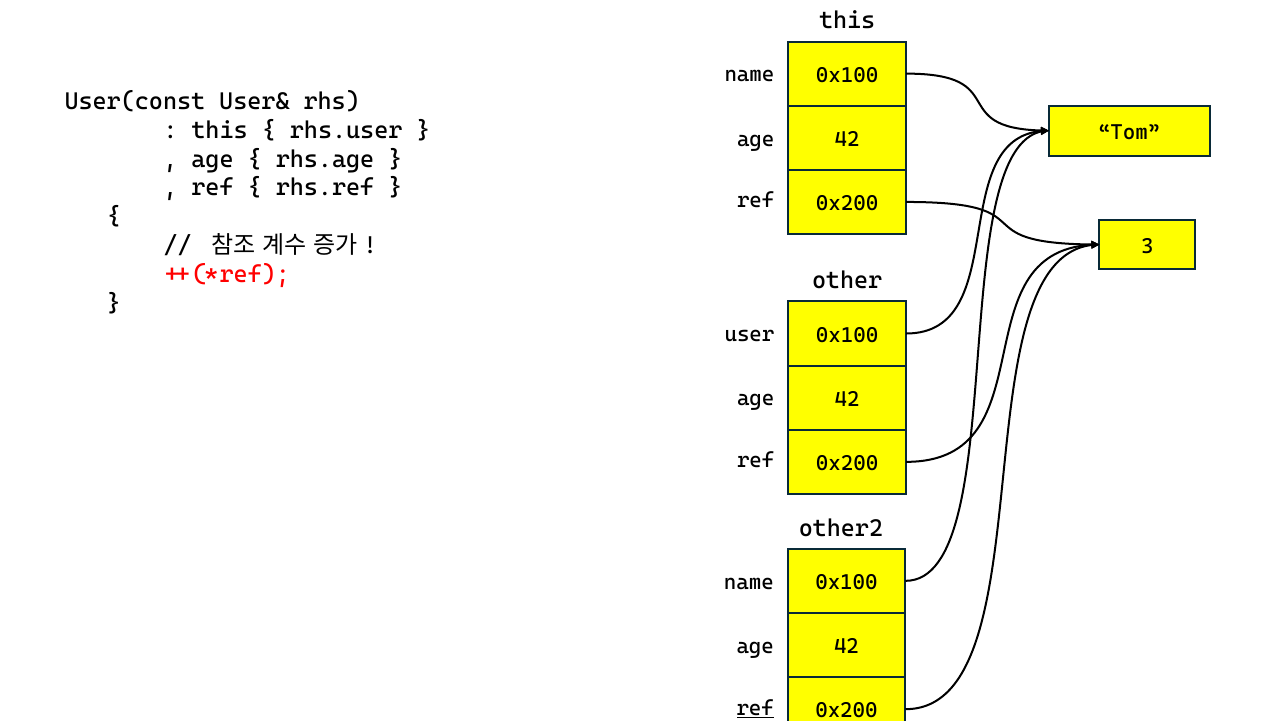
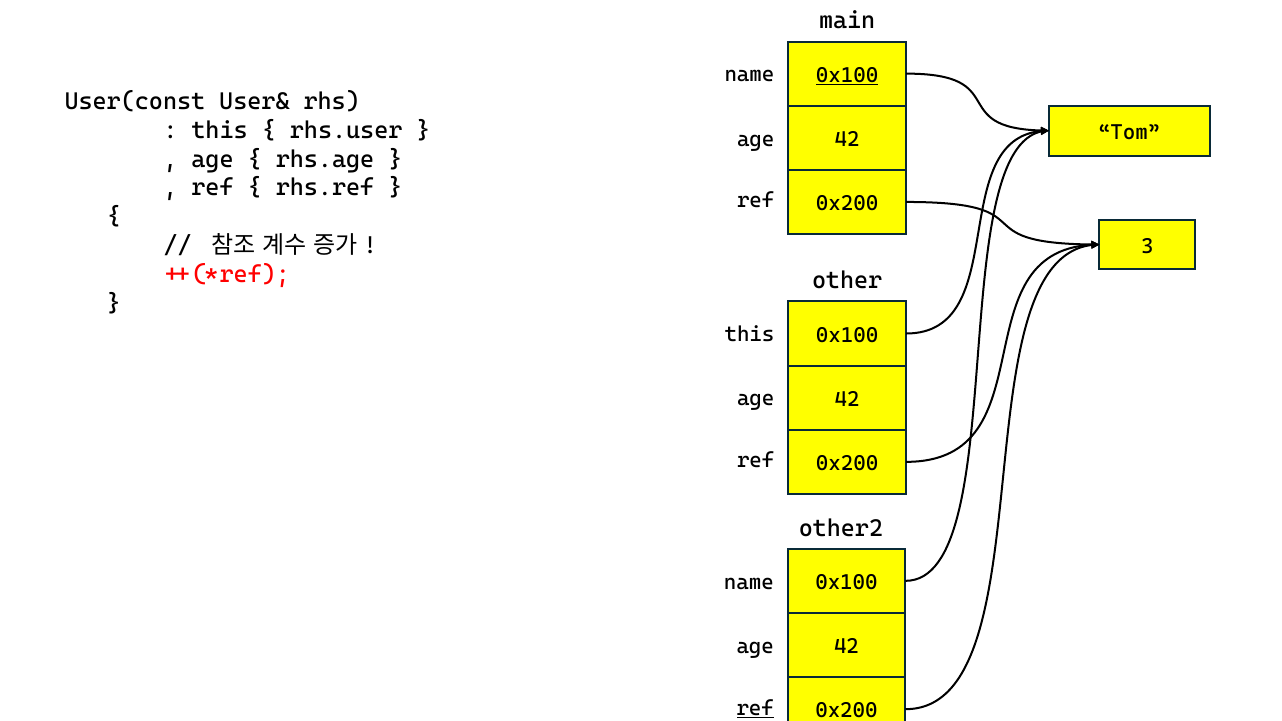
this: this -> main (847, 21)
0x100 underline: none -> present (847, 75)
user: user -> this (749, 335)
